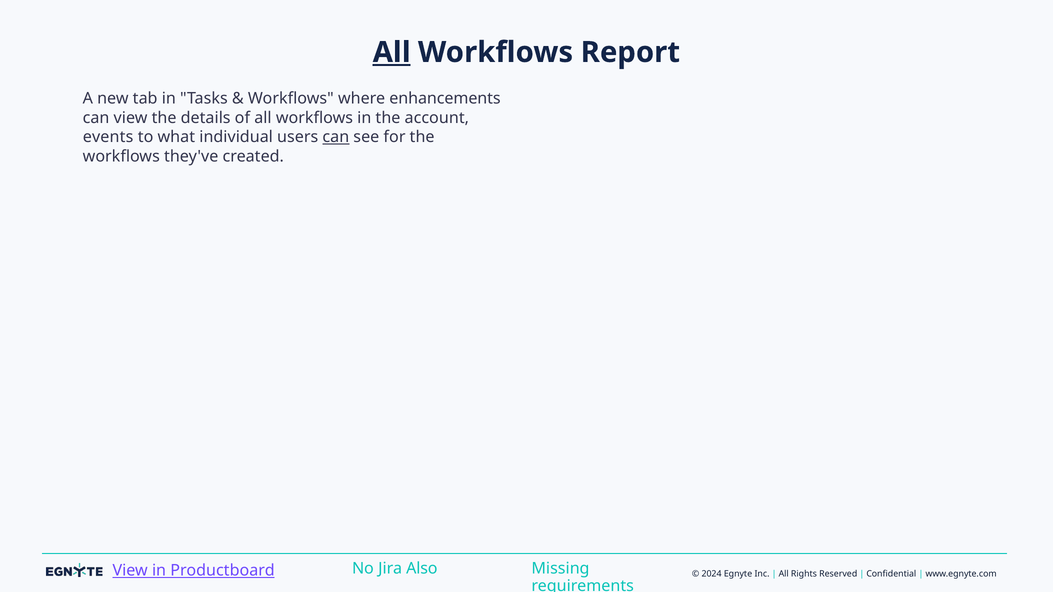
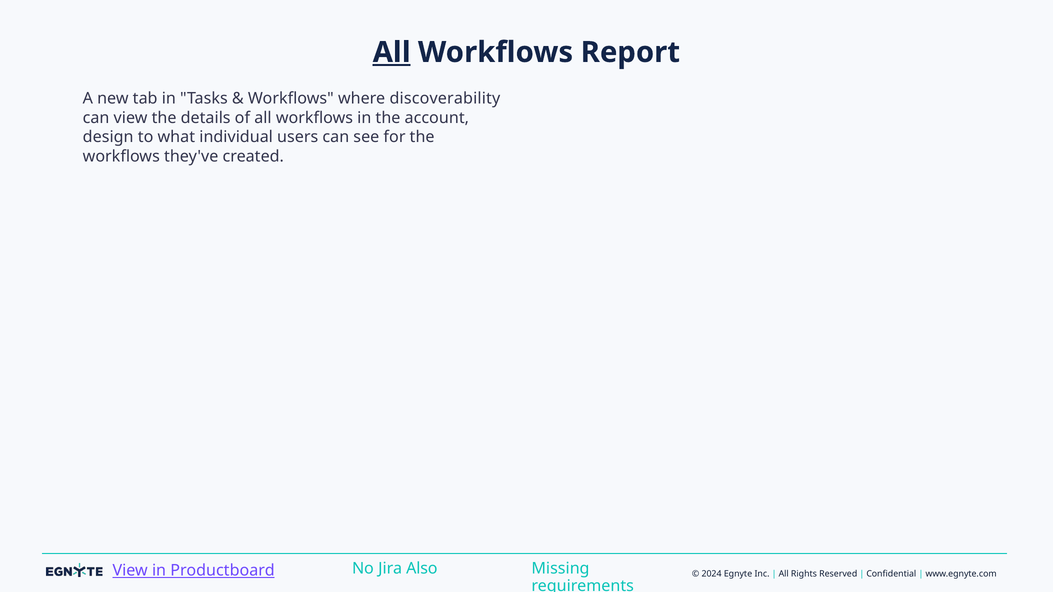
enhancements: enhancements -> discoverability (445, 99)
events: events -> design (108, 137)
can underline: present -> none (336, 137)
